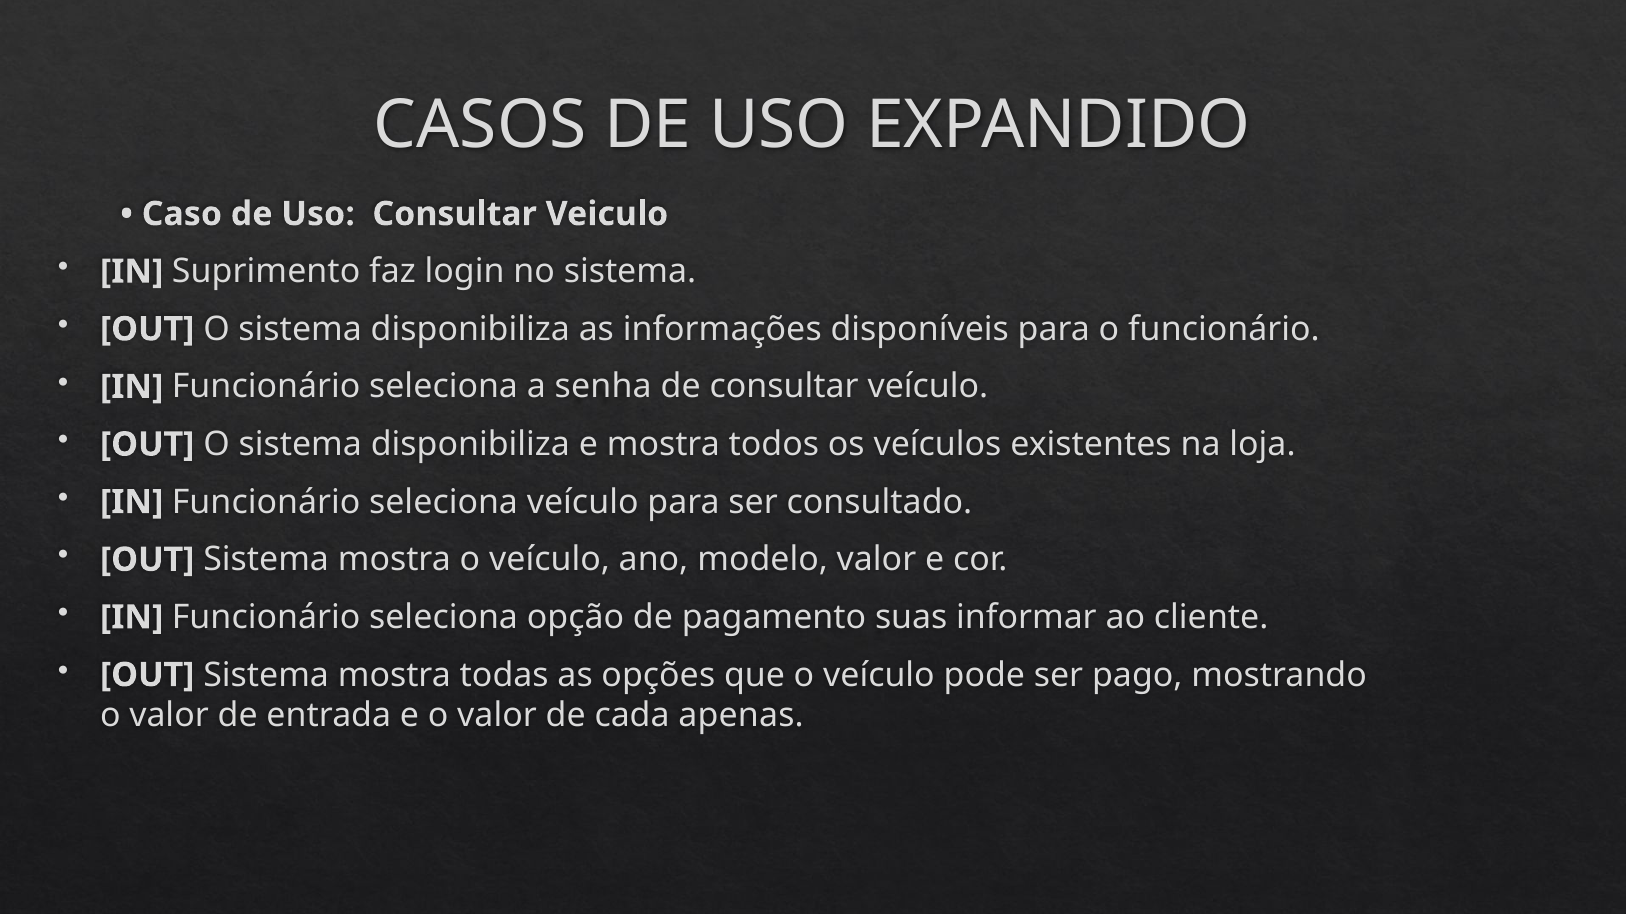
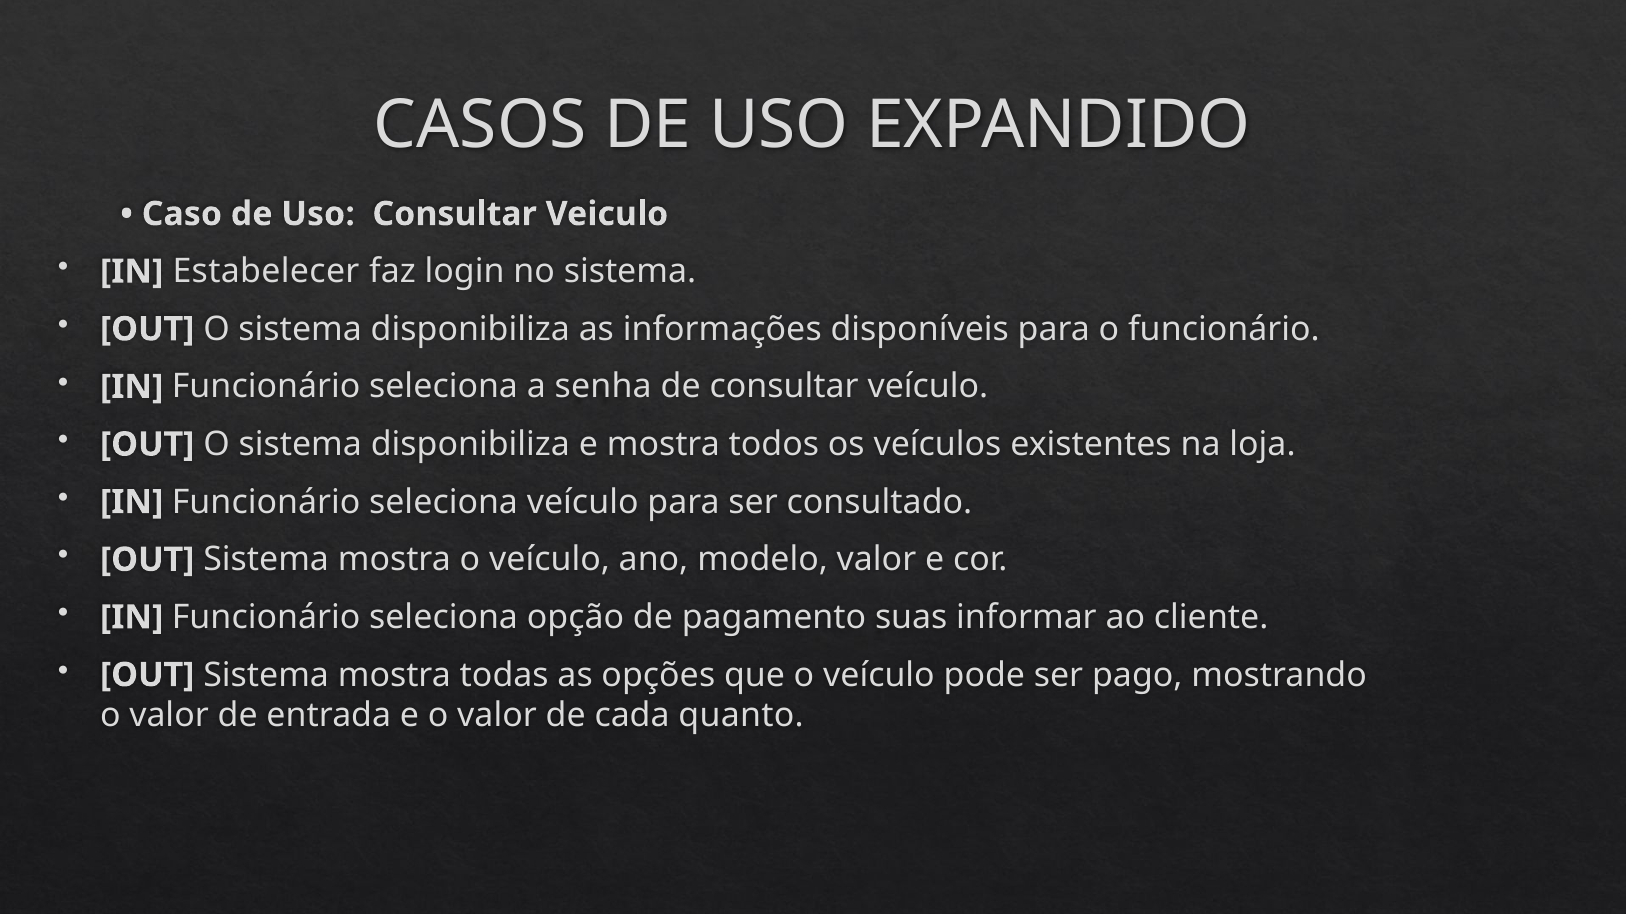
Suprimento: Suprimento -> Estabelecer (266, 272)
apenas: apenas -> quanto (741, 716)
